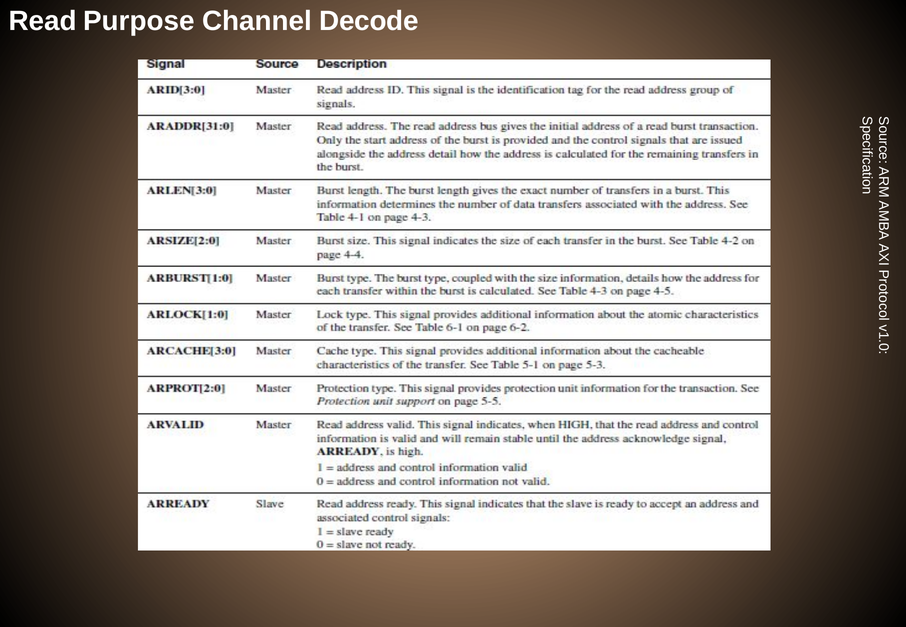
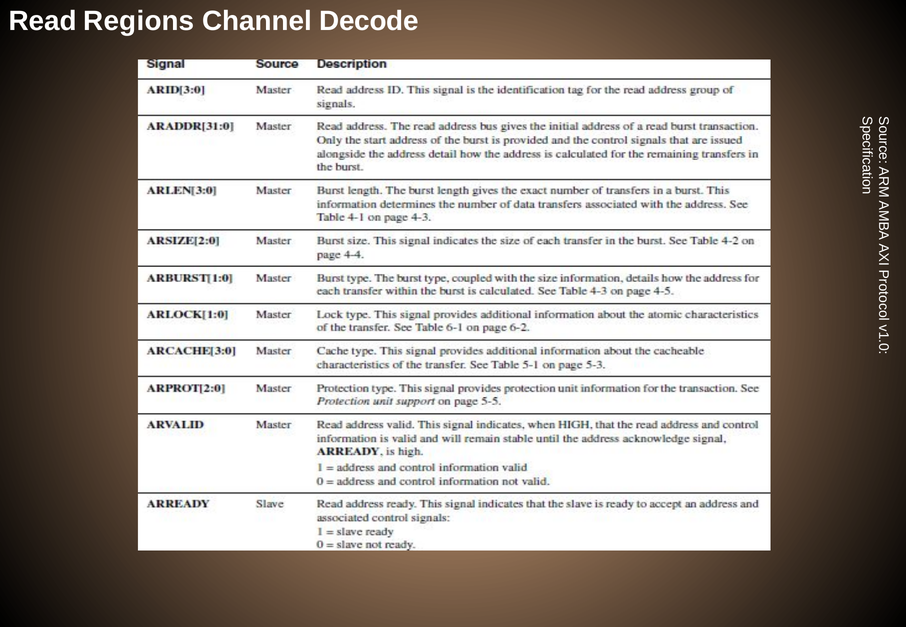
Purpose: Purpose -> Regions (139, 21)
